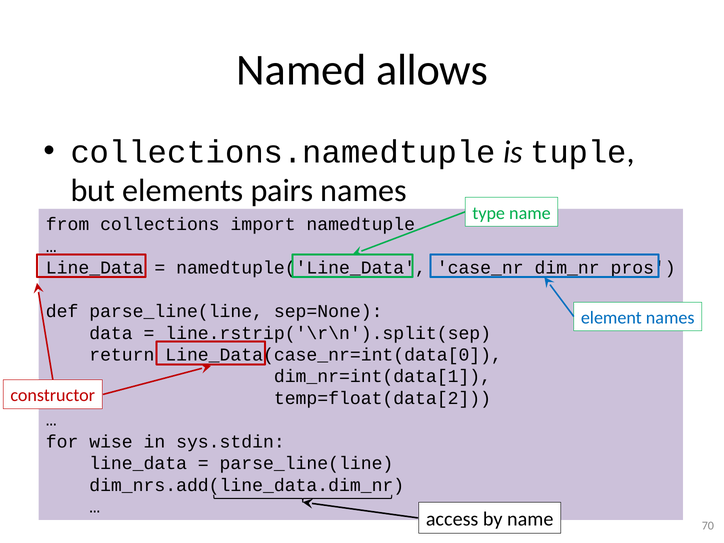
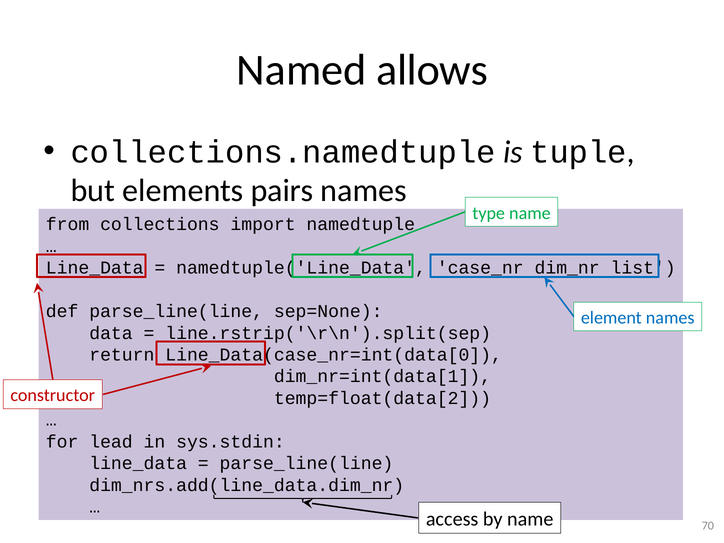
pros: pros -> list (643, 268)
wise: wise -> lead (111, 442)
